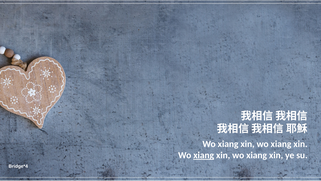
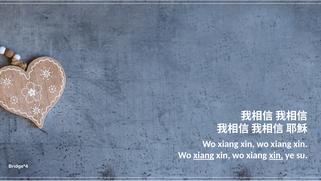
xin underline: none -> present (276, 155)
